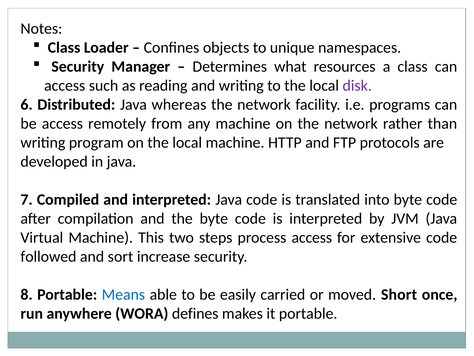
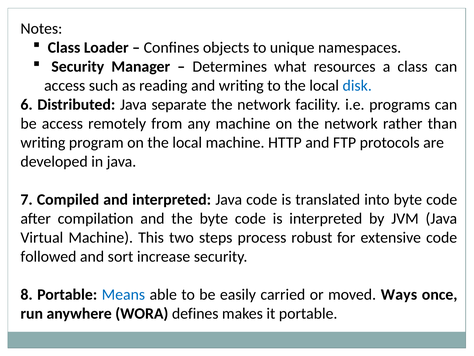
disk colour: purple -> blue (357, 86)
whereas: whereas -> separate (179, 105)
process access: access -> robust (312, 237)
Short: Short -> Ways (399, 294)
